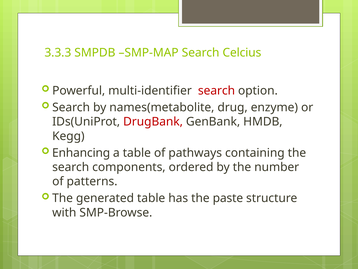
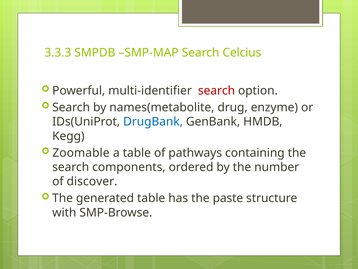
DrugBank colour: red -> blue (153, 122)
Enhancing: Enhancing -> Zoomable (81, 153)
patterns: patterns -> discover (92, 181)
